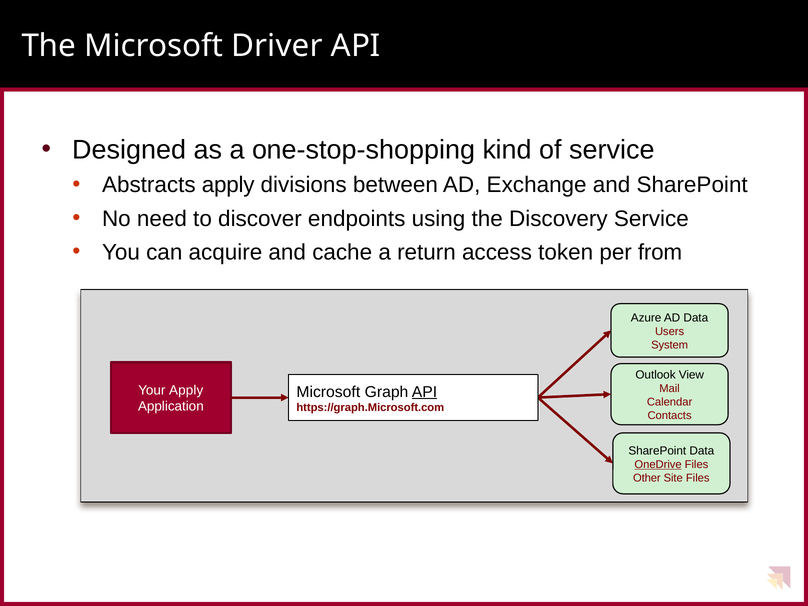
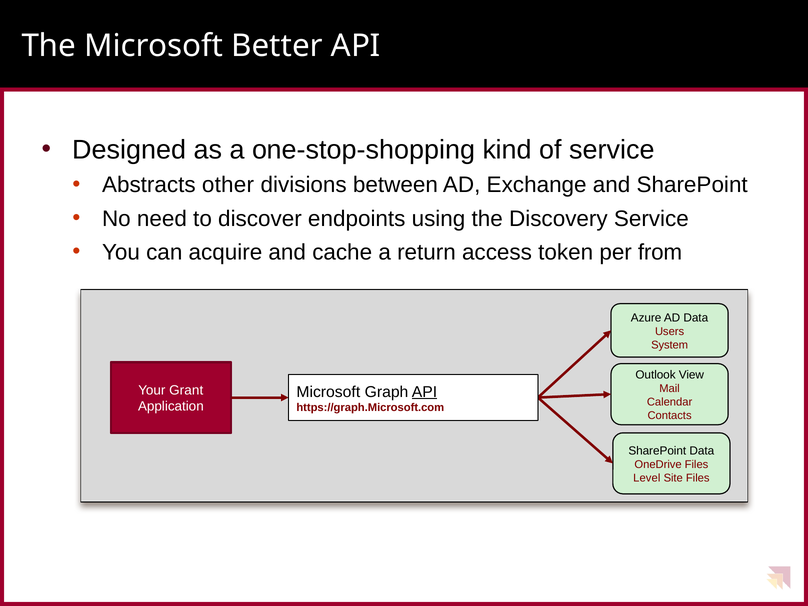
Driver: Driver -> Better (277, 46)
Abstracts apply: apply -> other (228, 185)
Your Apply: Apply -> Grant (186, 390)
OneDrive underline: present -> none (658, 464)
Other: Other -> Level (647, 478)
